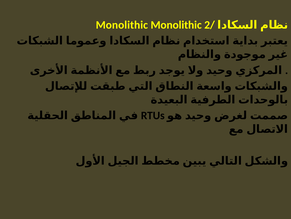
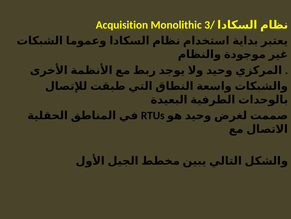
Monolithic: Monolithic -> Acquisition (122, 25)
2/: 2/ -> 3/ (210, 25)
